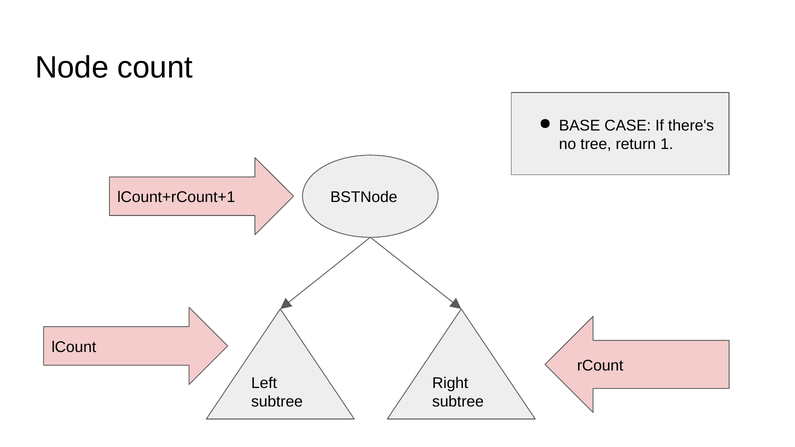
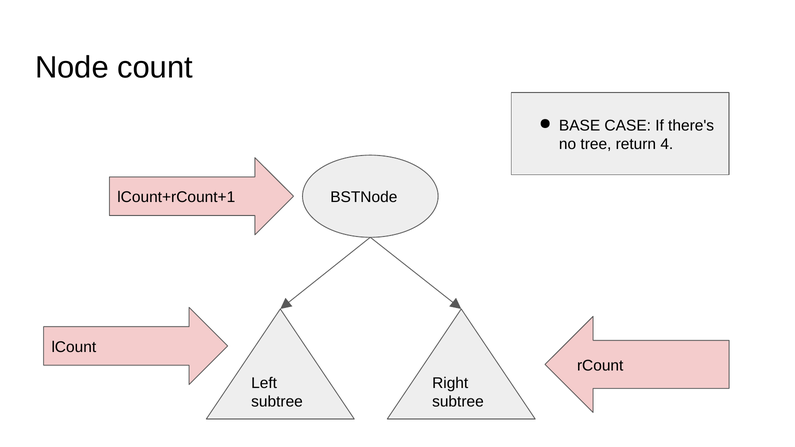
1: 1 -> 4 (667, 144)
